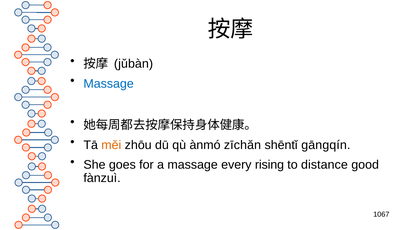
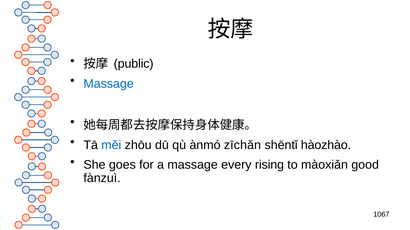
jǔbàn: jǔbàn -> public (134, 64)
měi colour: orange -> blue (111, 145)
gāngqín: gāngqín -> hàozhào (326, 145)
distance: distance -> màoxiǎn (324, 165)
